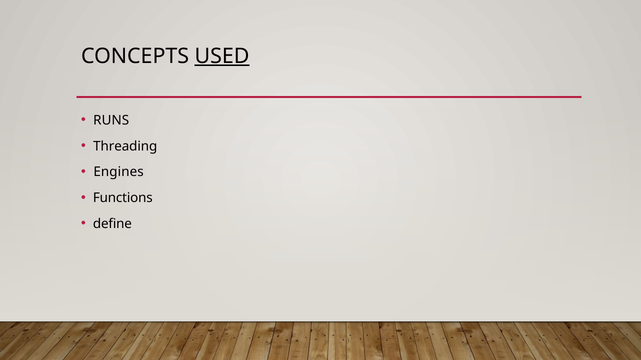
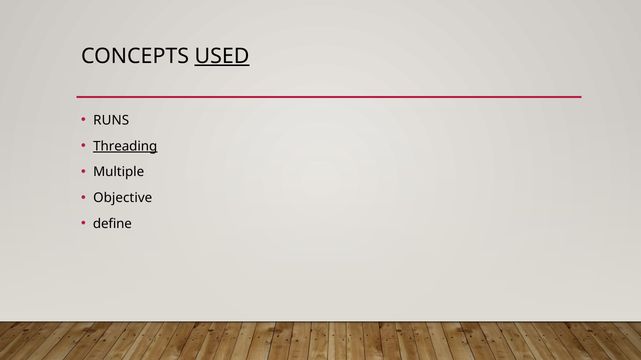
Threading underline: none -> present (125, 146)
Engines: Engines -> Multiple (119, 172)
Functions: Functions -> Objective (123, 198)
